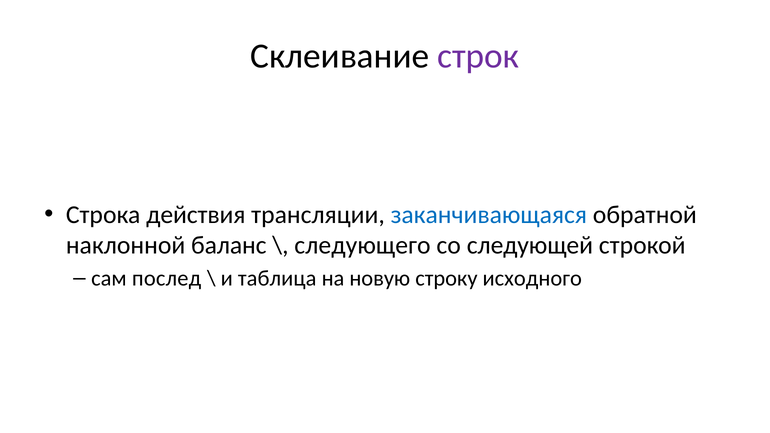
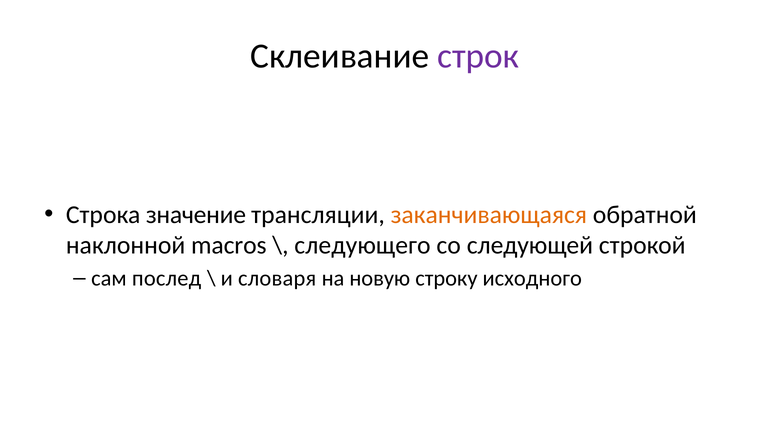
действия: действия -> значение (196, 215)
заканчивающаяся colour: blue -> orange (489, 215)
баланс: баланс -> macros (229, 245)
таблица: таблица -> словаря (277, 279)
